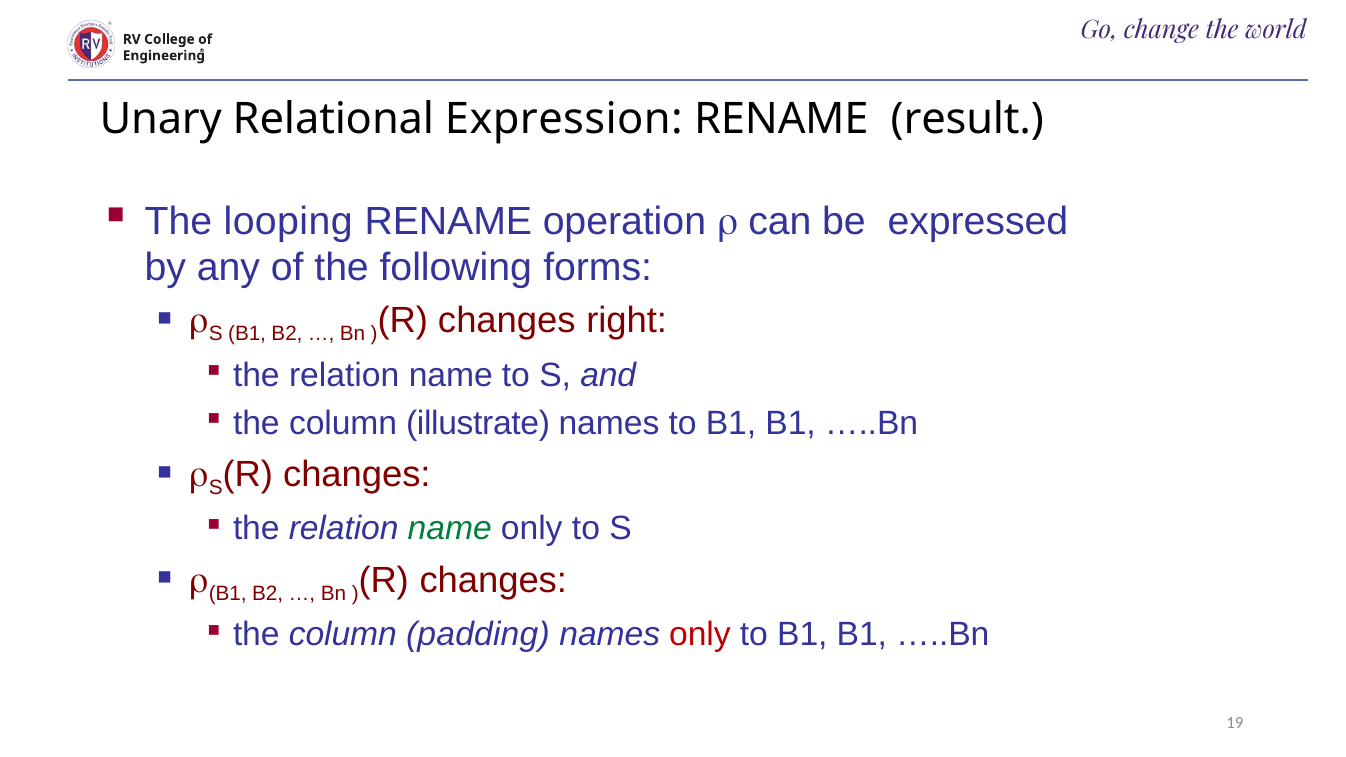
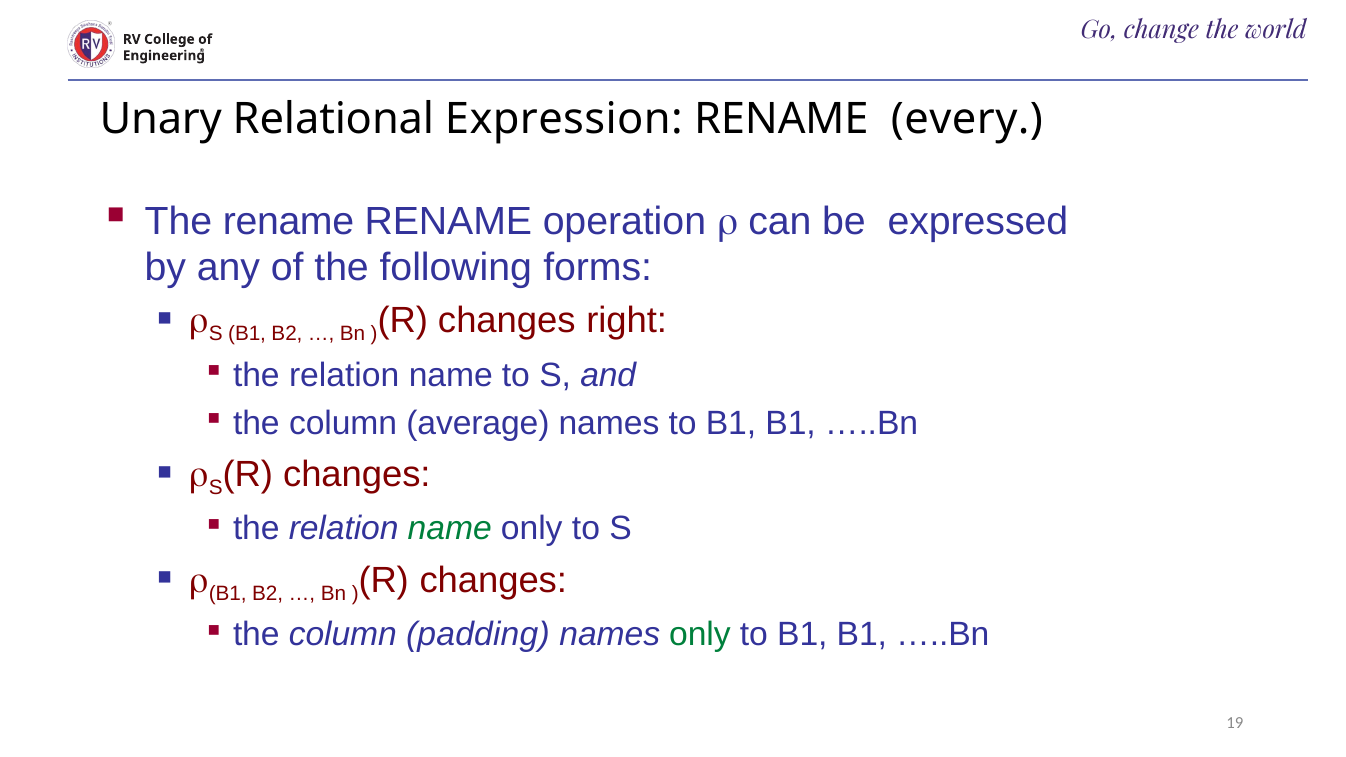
result: result -> every (967, 119)
The looping: looping -> rename (289, 221)
illustrate: illustrate -> average (478, 423)
only colour: red -> green (700, 635)
